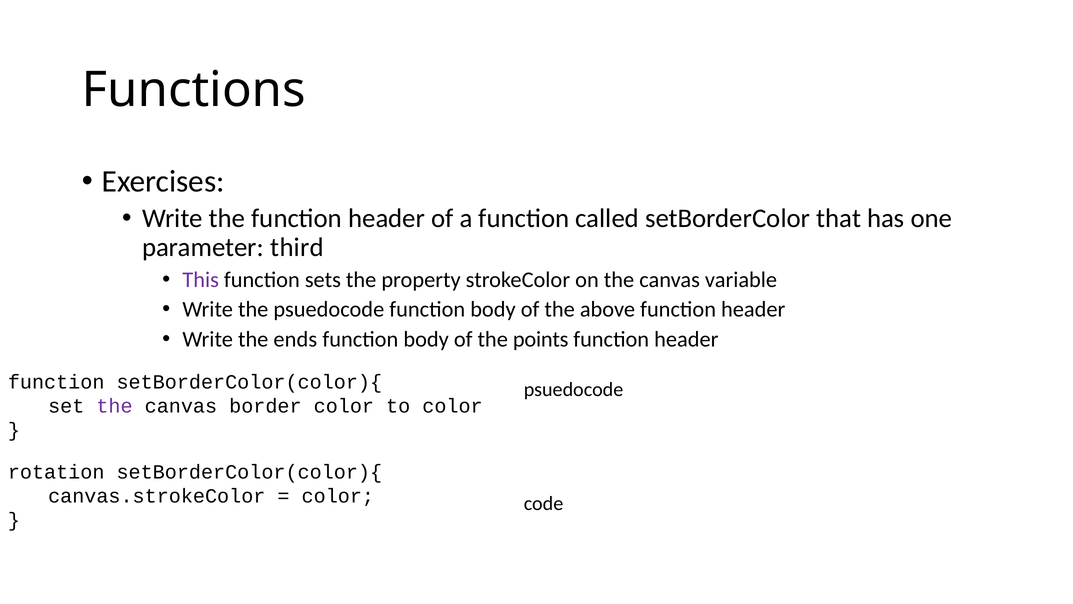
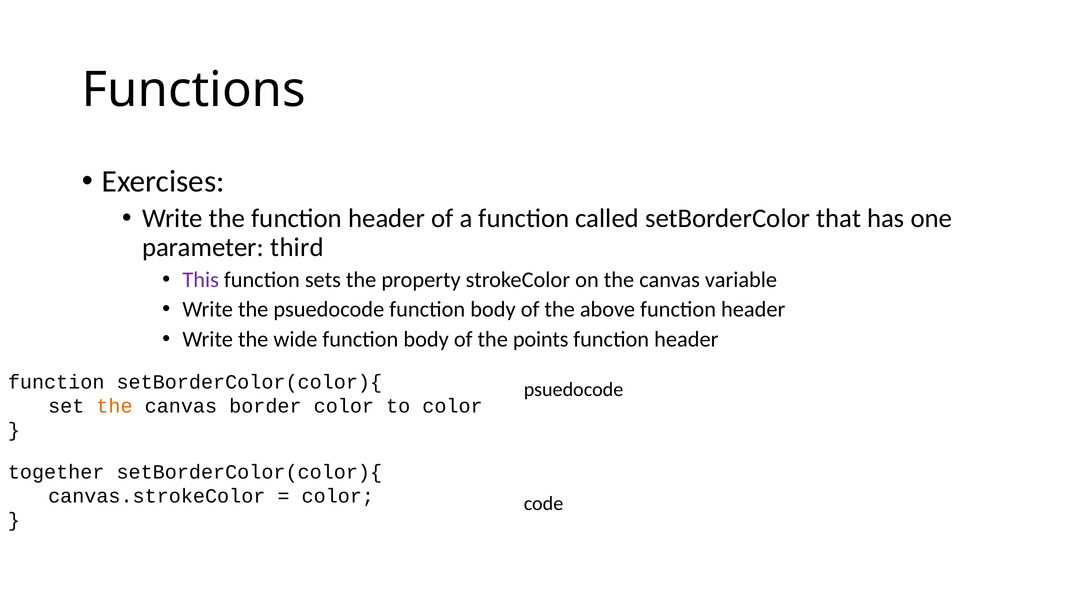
ends: ends -> wide (295, 339)
the colour: purple -> orange (115, 406)
rotation: rotation -> together (56, 472)
